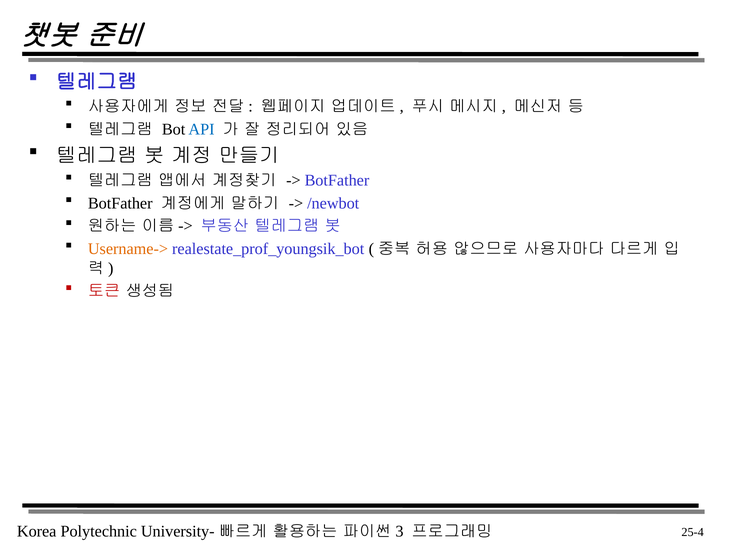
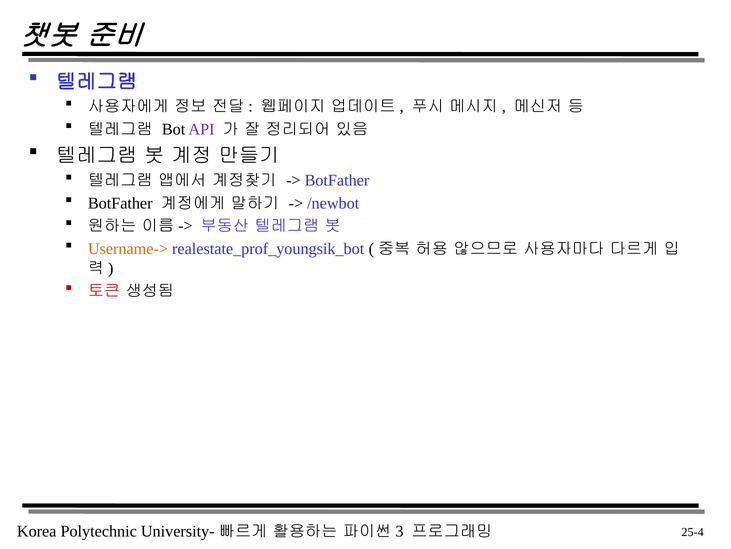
API colour: blue -> purple (202, 129)
